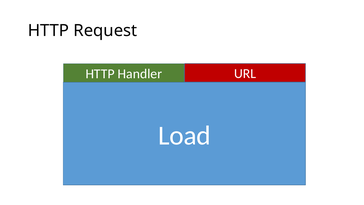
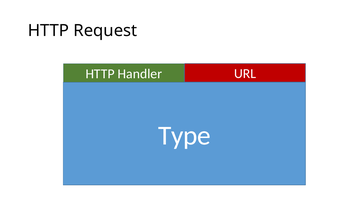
Load: Load -> Type (184, 135)
